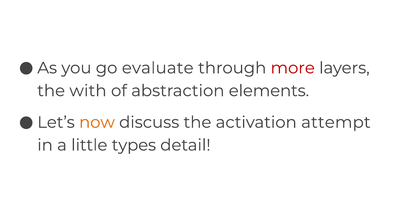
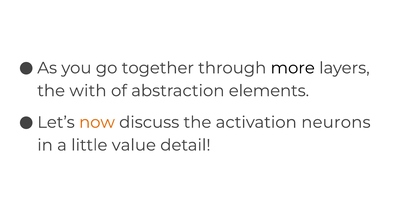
evaluate: evaluate -> together (158, 68)
more colour: red -> black (293, 68)
attempt: attempt -> neurons (336, 122)
types: types -> value (134, 145)
